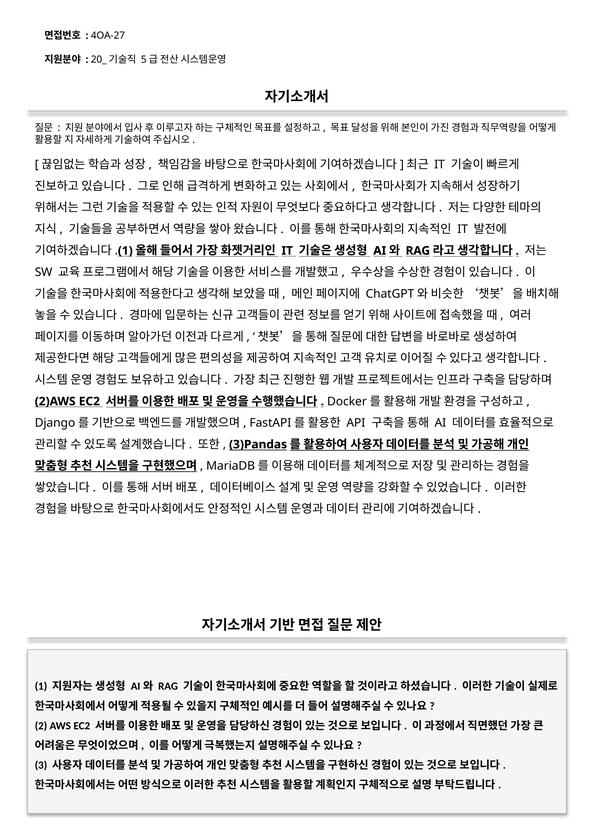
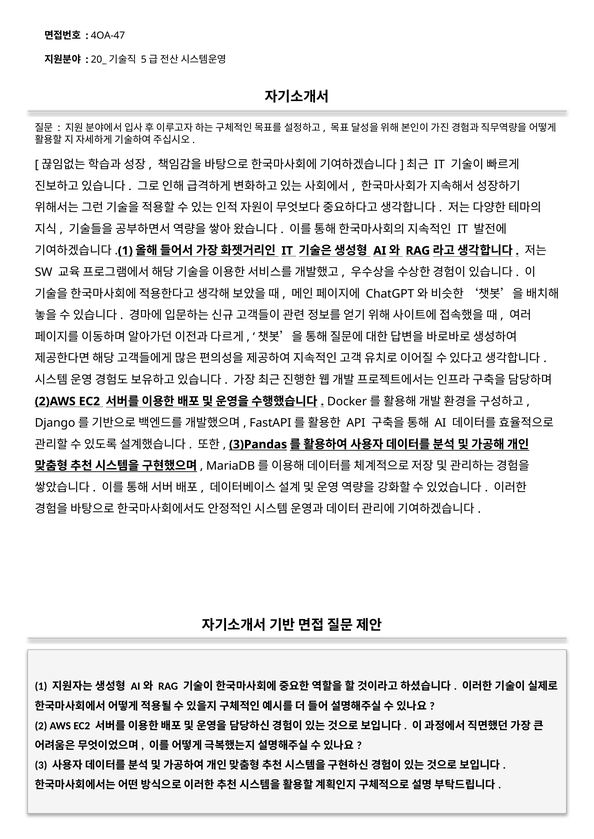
4OA-27: 4OA-27 -> 4OA-47 (108, 36)
